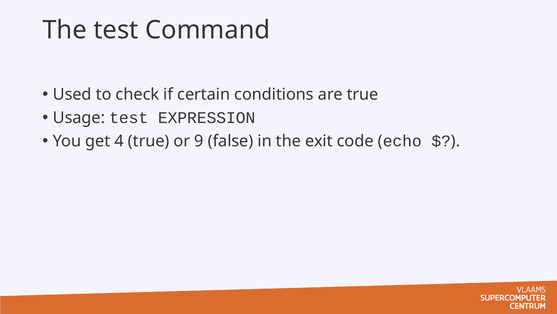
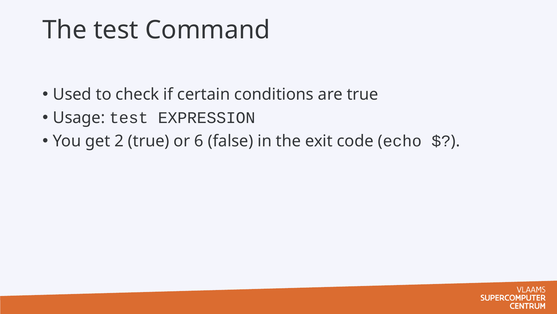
4: 4 -> 2 (119, 141)
9: 9 -> 6 (199, 141)
